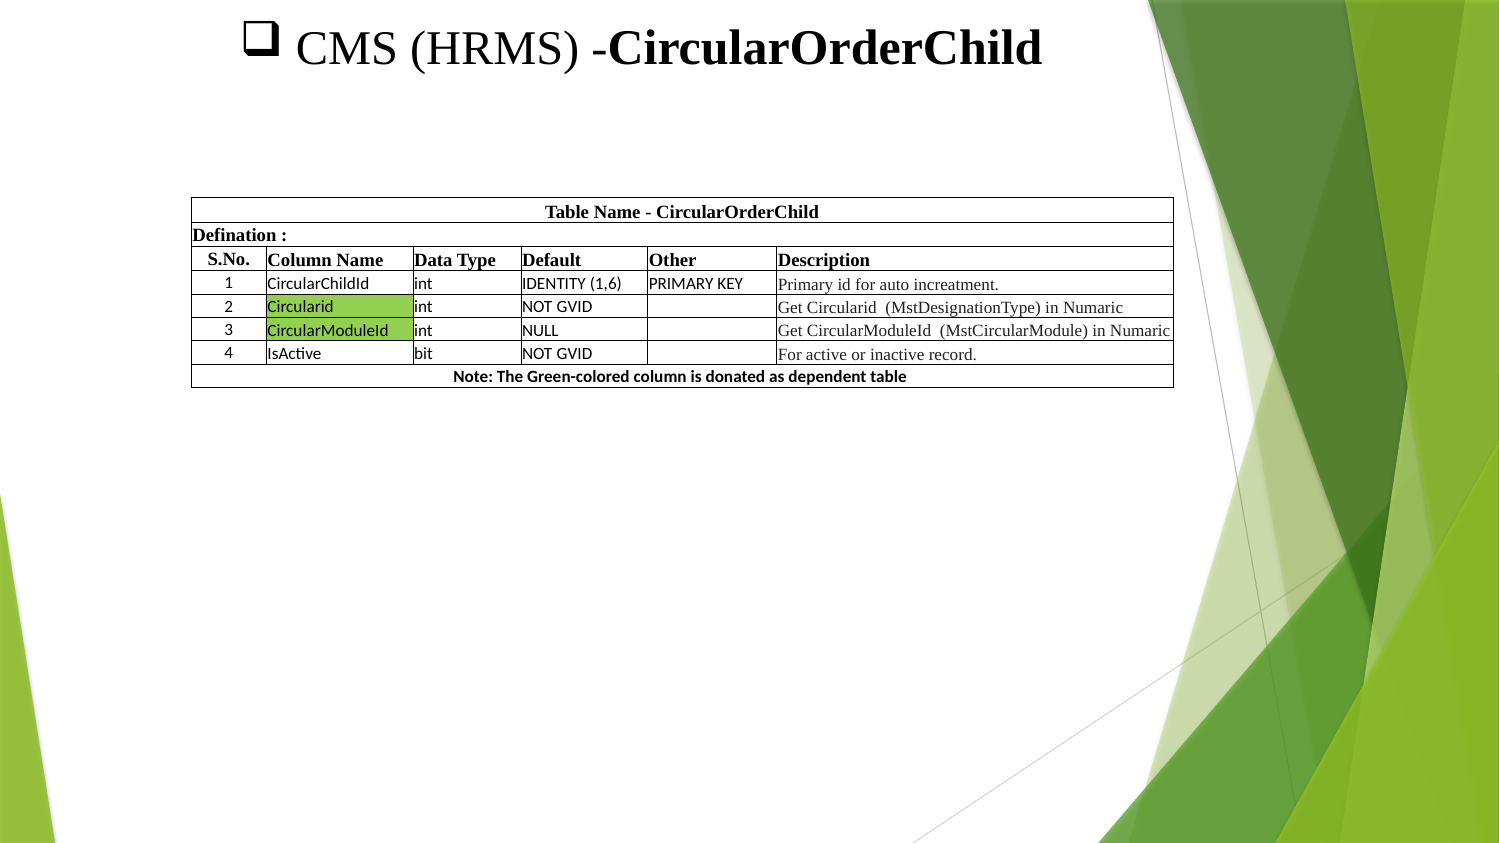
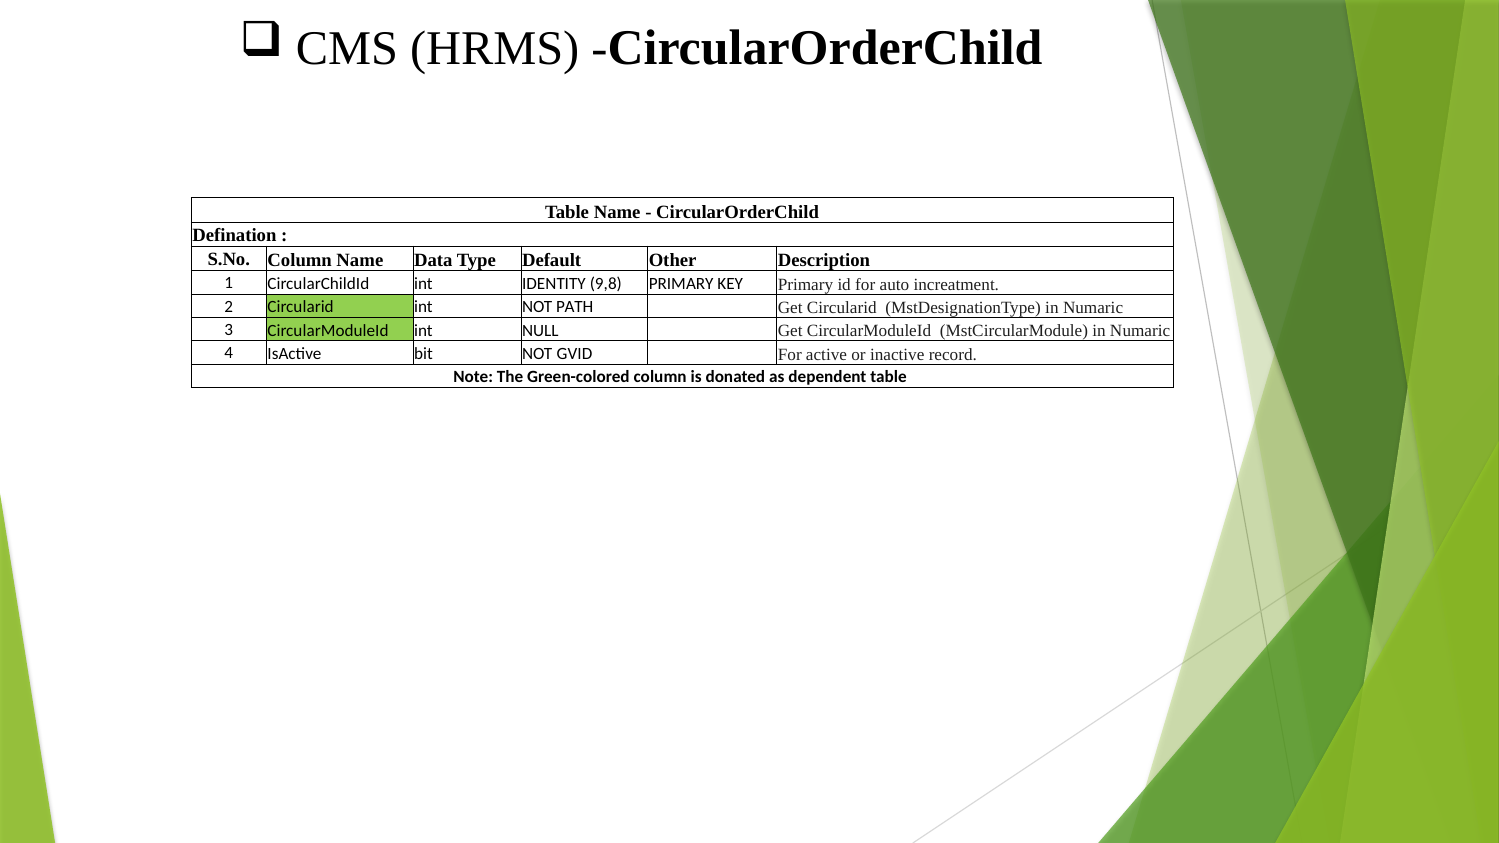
1,6: 1,6 -> 9,8 (606, 284)
int NOT GVID: GVID -> PATH (575, 307)
